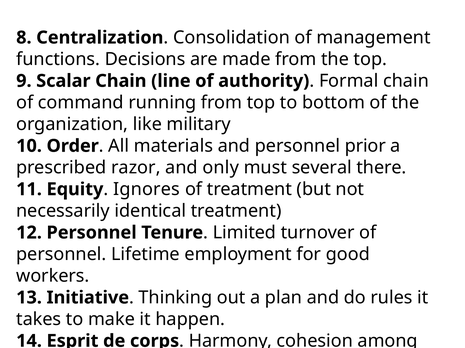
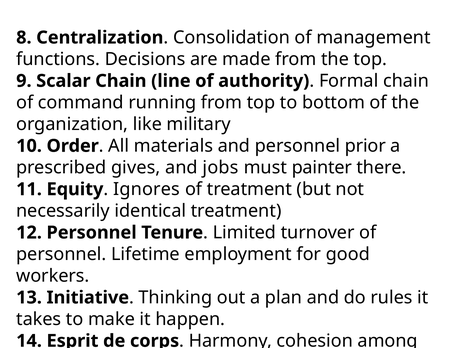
razor: razor -> gives (136, 168)
only: only -> jobs (221, 168)
several: several -> painter (322, 168)
